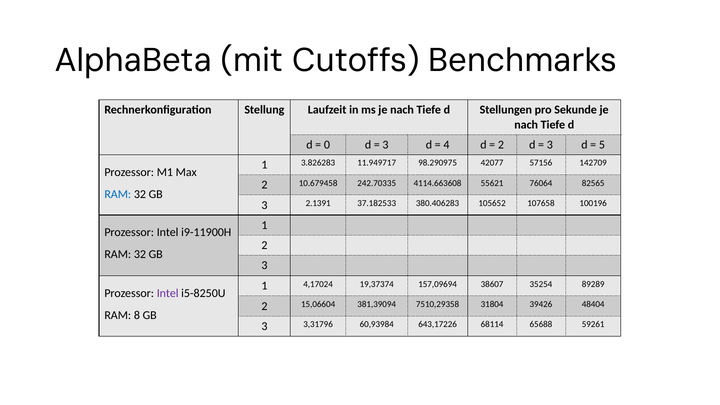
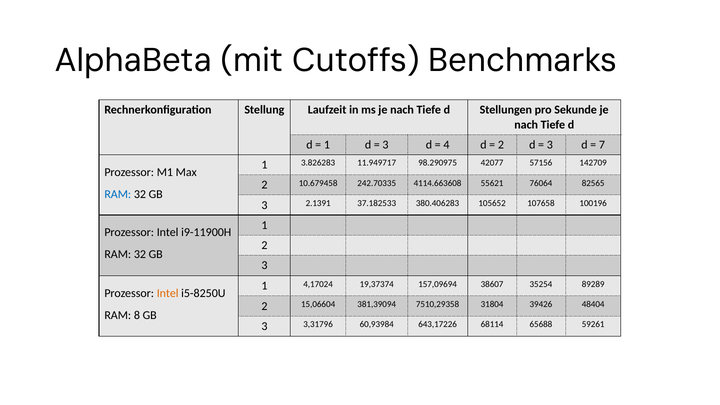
0: 0 -> 1 (327, 145)
5: 5 -> 7 (602, 145)
Intel colour: purple -> orange (168, 293)
